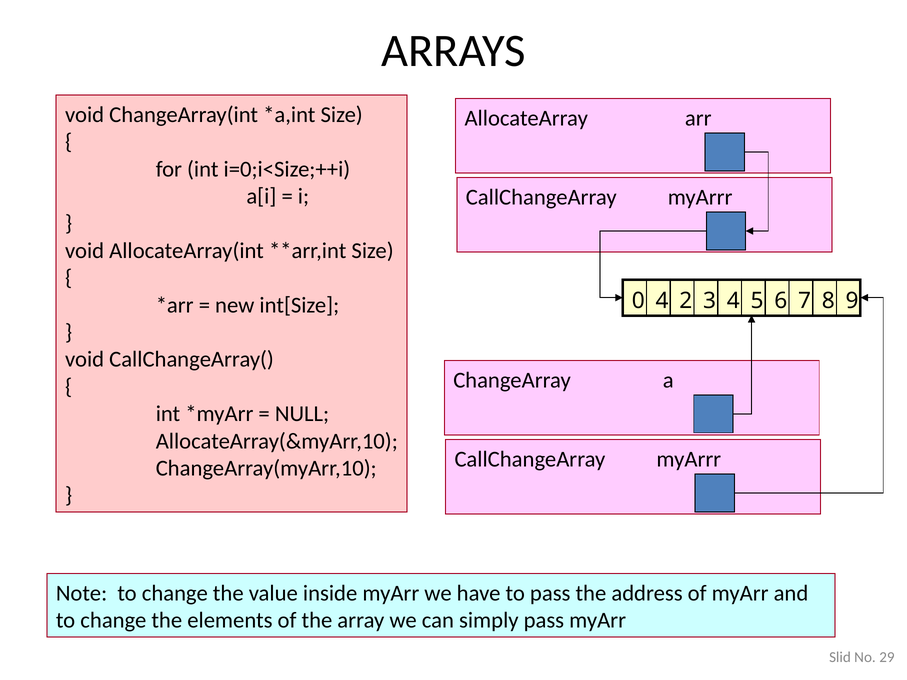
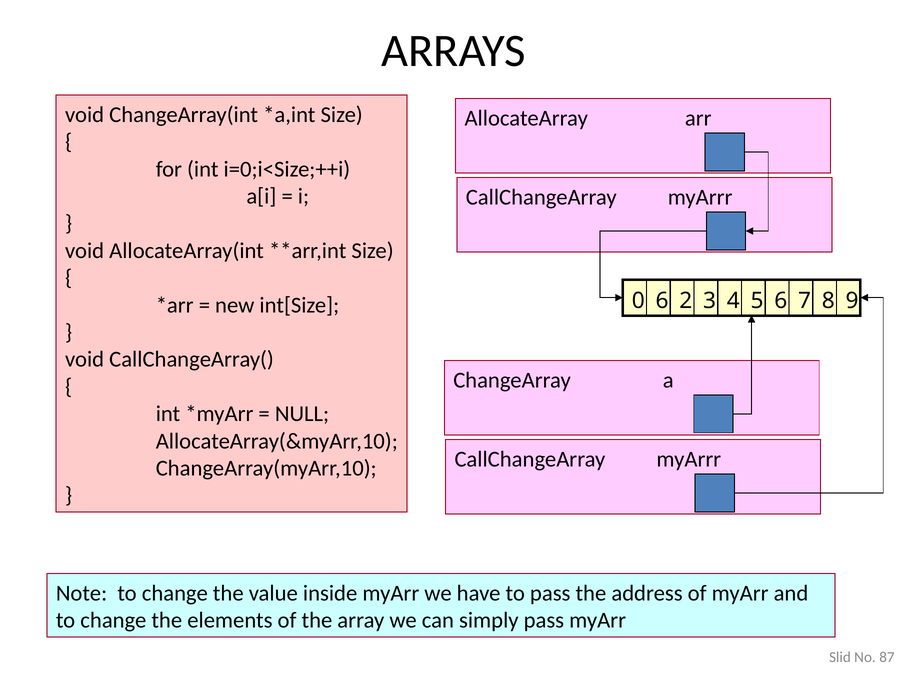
0 4: 4 -> 6 (662, 301)
29: 29 -> 87 (887, 658)
